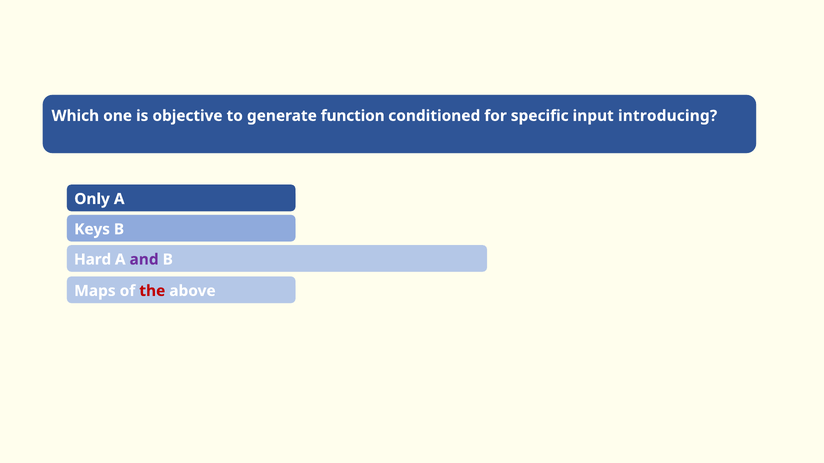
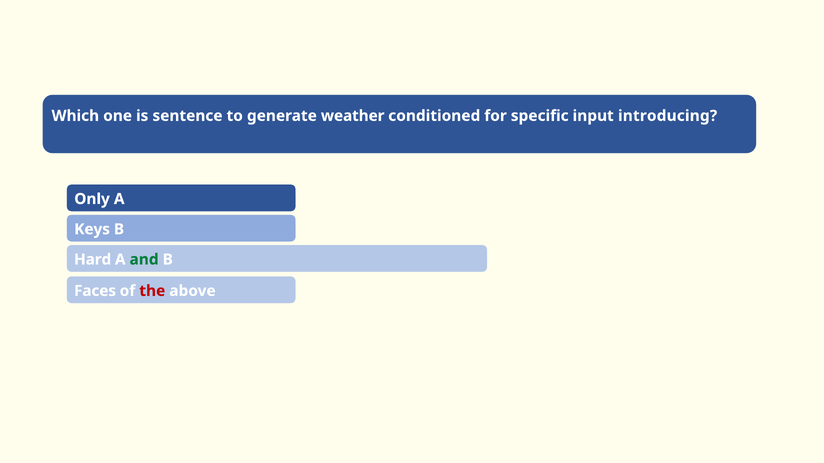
objective: objective -> sentence (187, 116)
function: function -> weather (353, 116)
and colour: purple -> green (144, 260)
Maps: Maps -> Faces (95, 291)
